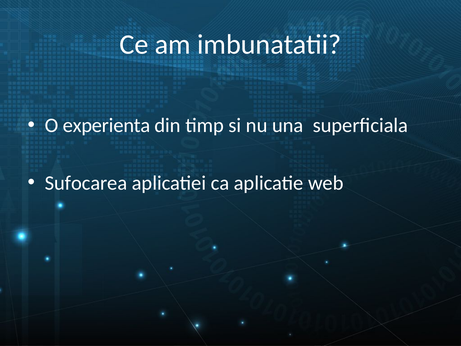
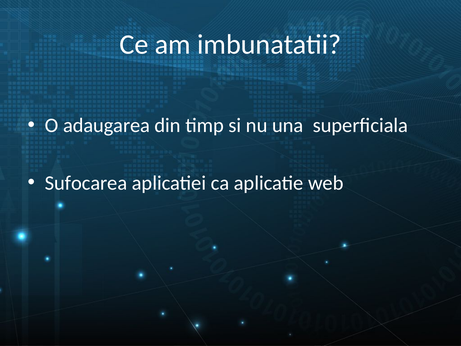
experienta: experienta -> adaugarea (107, 125)
